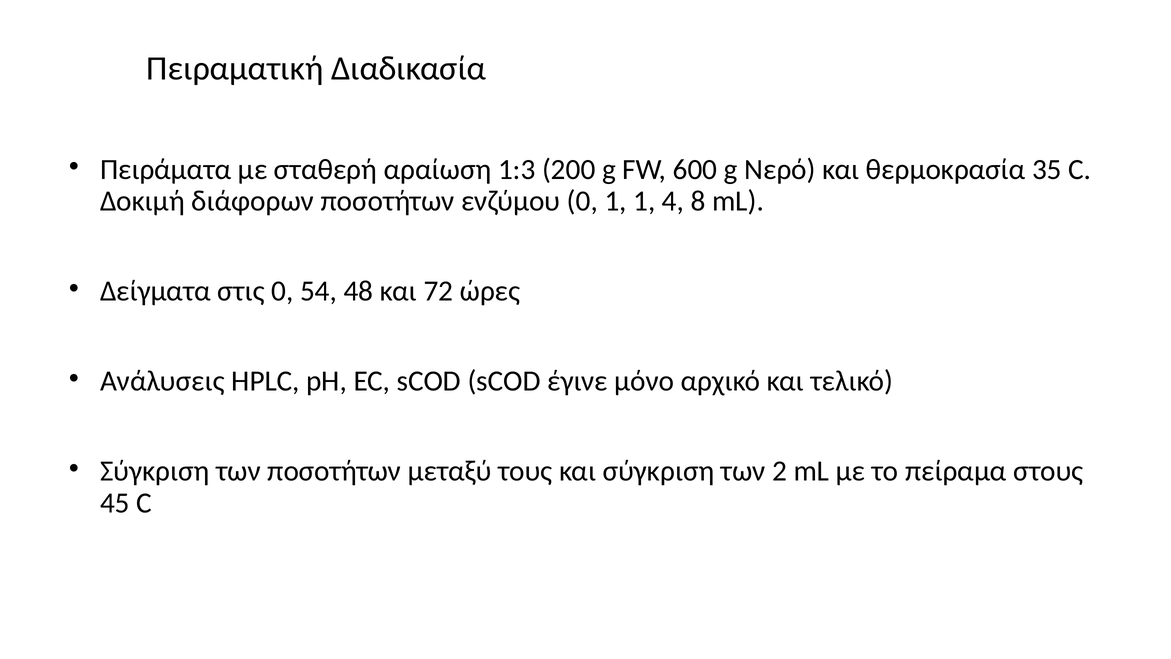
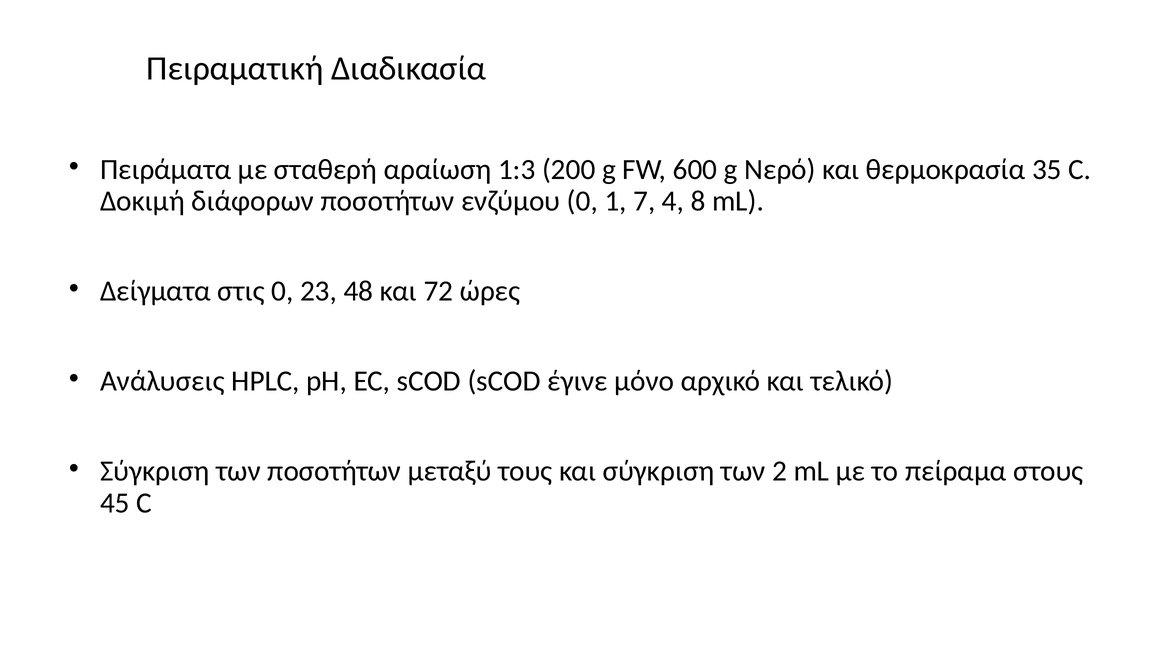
1 1: 1 -> 7 (644, 201)
54: 54 -> 23 (319, 291)
